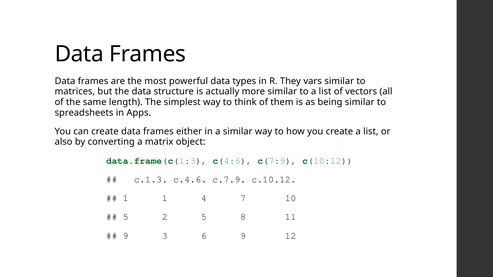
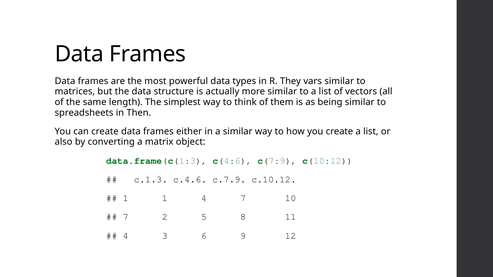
Apps: Apps -> Then (139, 113)
5: 5 -> 7 (126, 217)
9: 9 -> 4 (126, 236)
